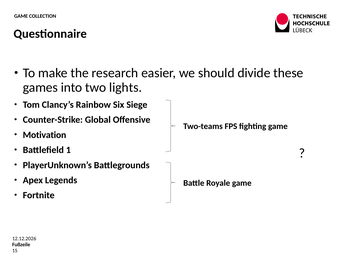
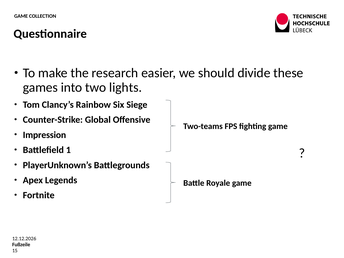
Motivation: Motivation -> Impression (44, 135)
